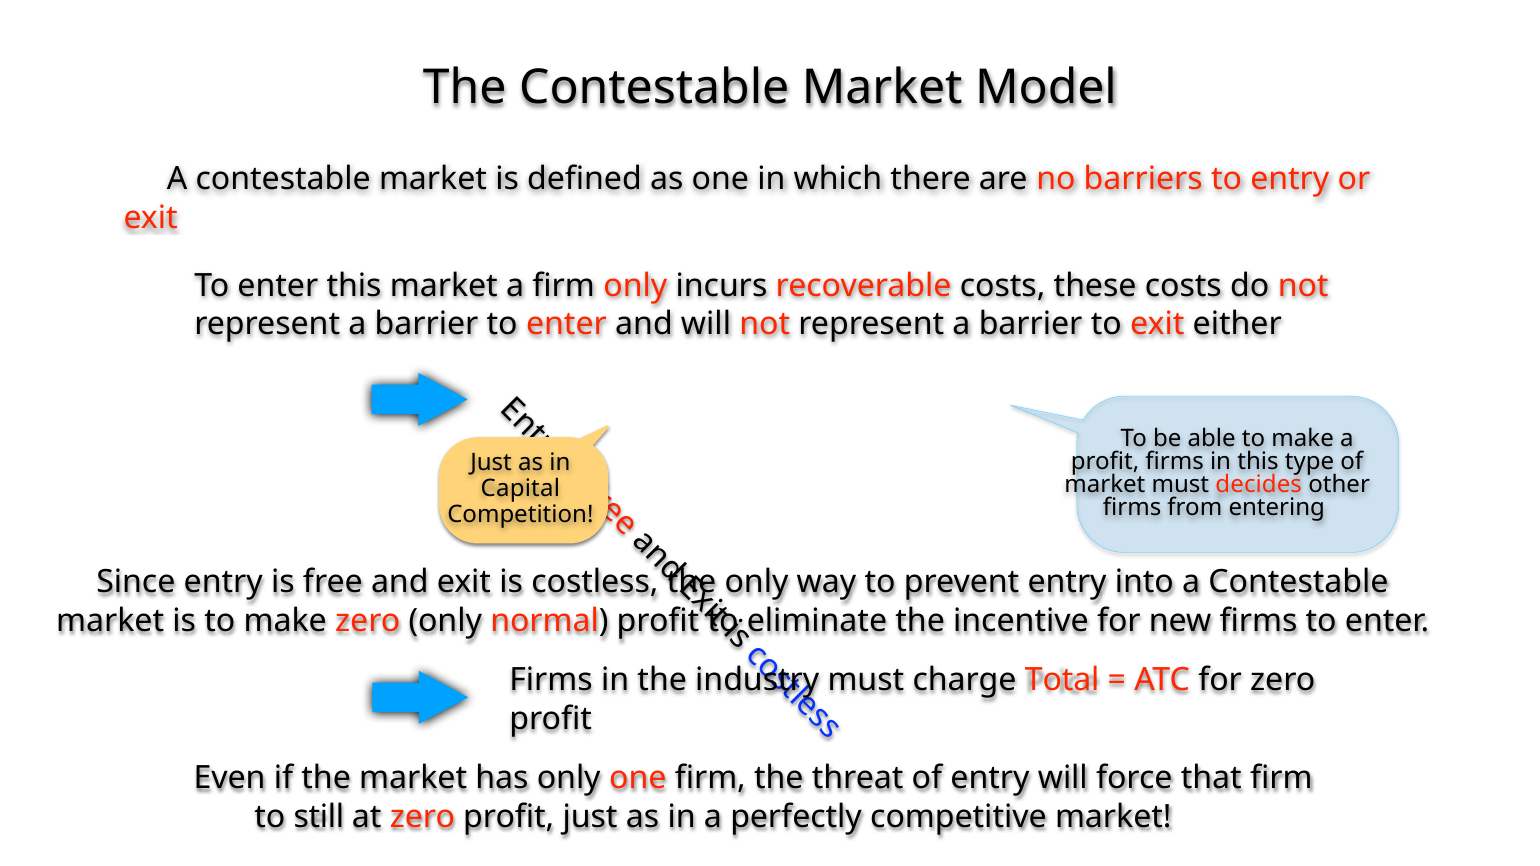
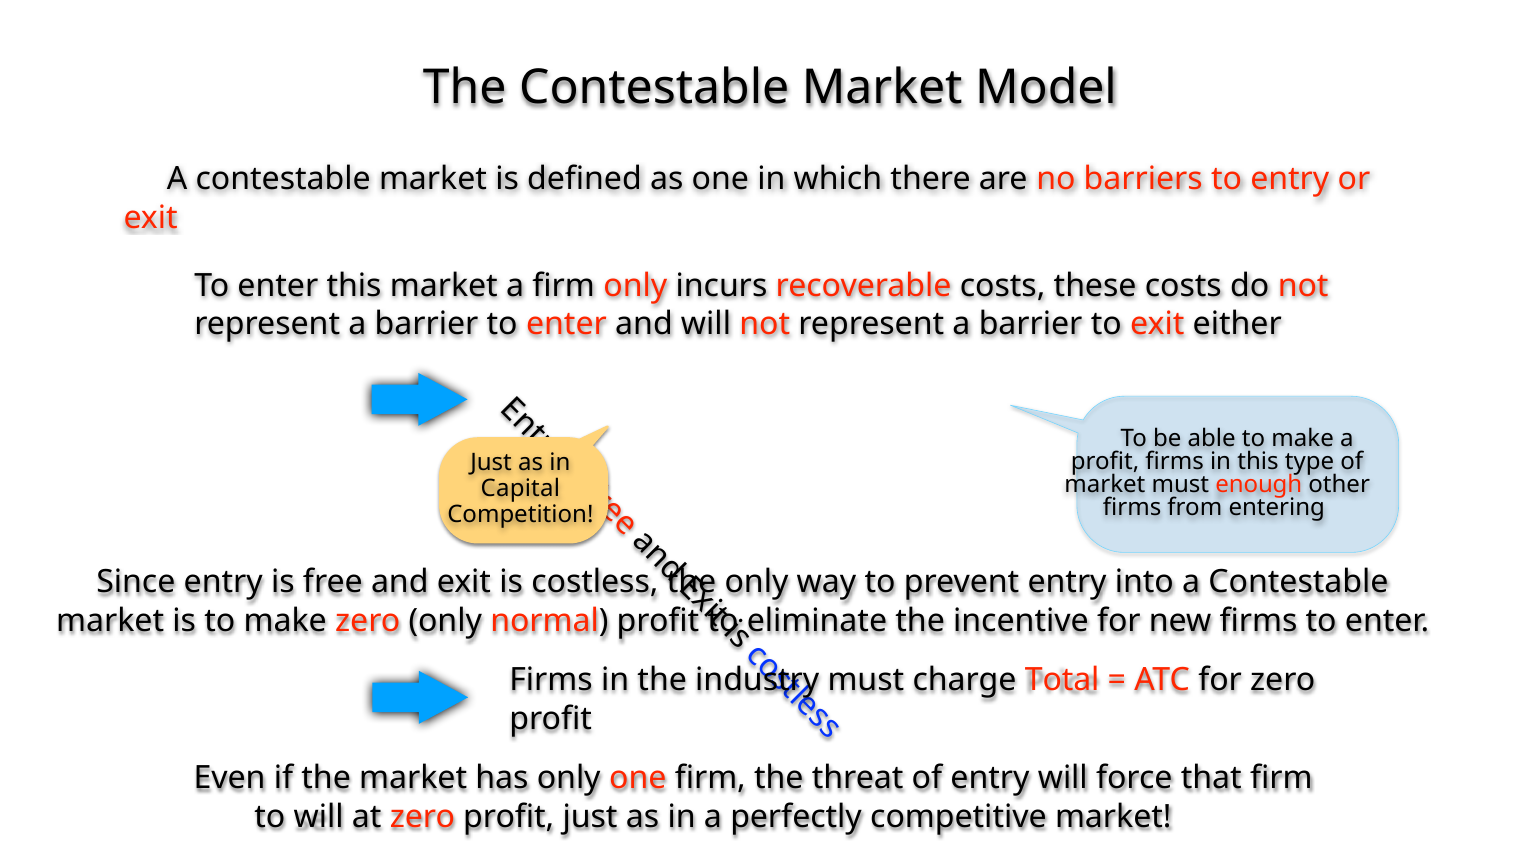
decides: decides -> enough (1259, 485)
to still: still -> will (319, 817)
